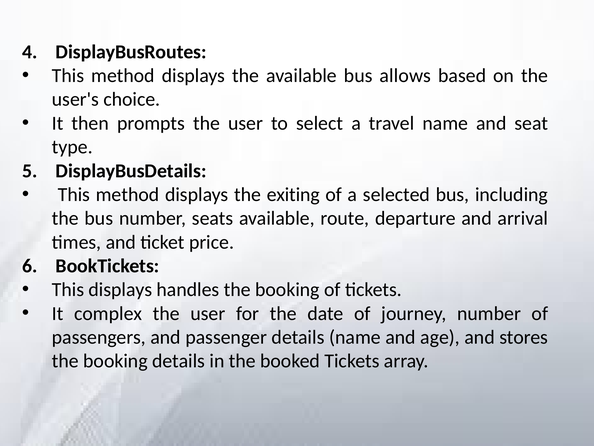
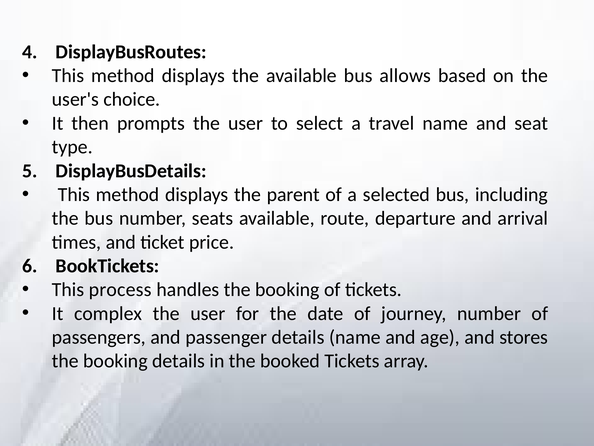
exiting: exiting -> parent (293, 194)
This displays: displays -> process (120, 289)
